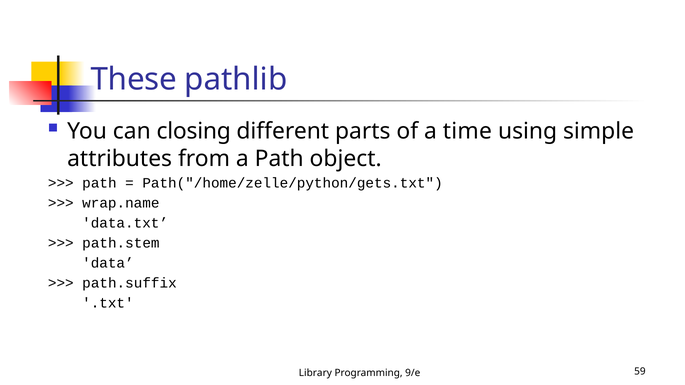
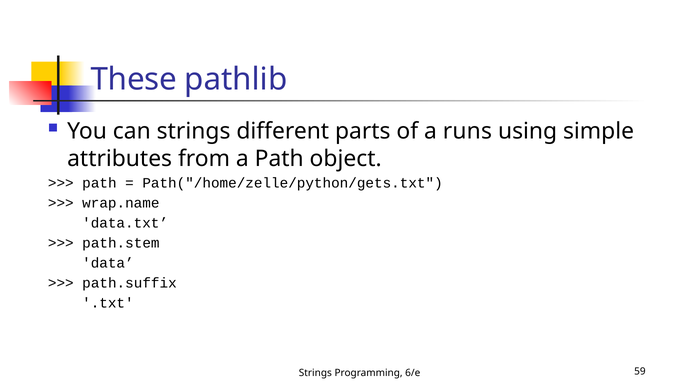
can closing: closing -> strings (194, 131)
time: time -> runs (467, 131)
Library: Library -> Strings (315, 373)
9/e: 9/e -> 6/e (413, 373)
